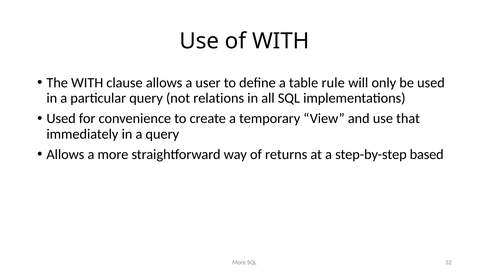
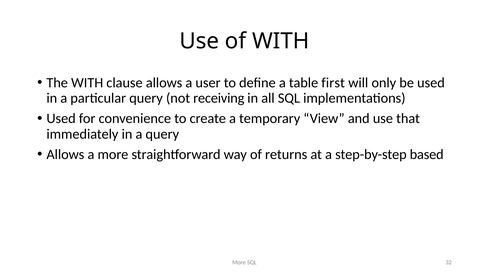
rule: rule -> first (333, 83)
relations: relations -> receiving (219, 98)
